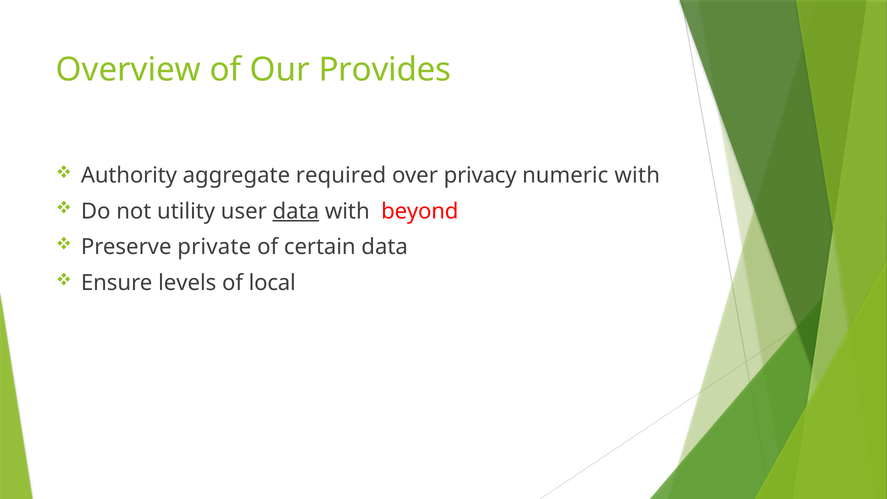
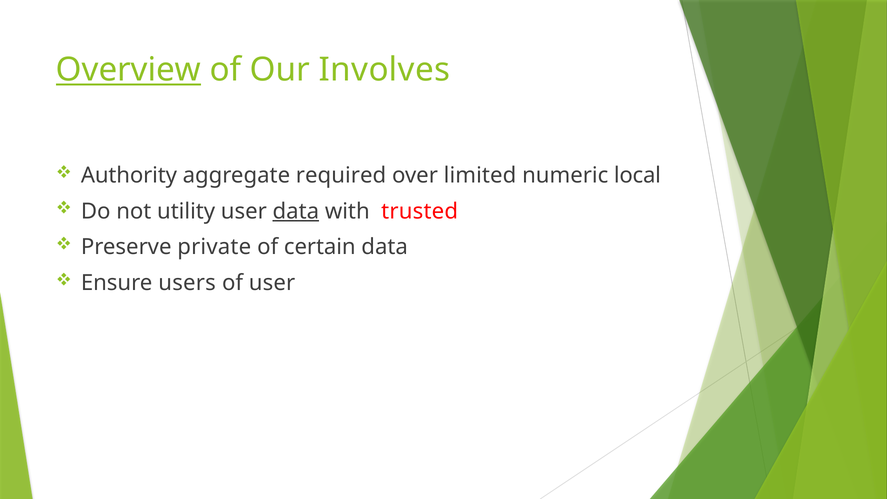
Overview underline: none -> present (128, 70)
Provides: Provides -> Involves (384, 70)
privacy: privacy -> limited (480, 175)
numeric with: with -> local (637, 175)
beyond: beyond -> trusted (420, 211)
levels: levels -> users (187, 283)
of local: local -> user (272, 283)
